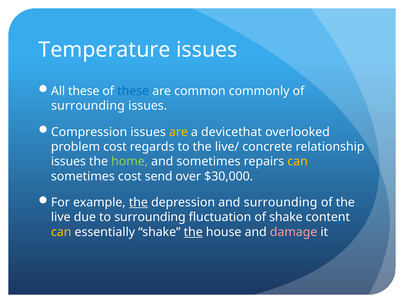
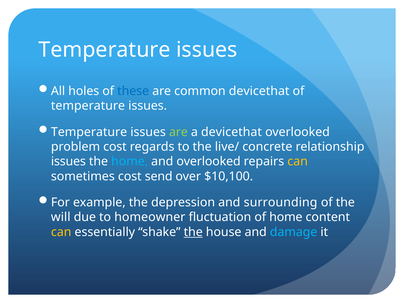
All these: these -> holes (84, 91)
common commonly: commonly -> devicethat (259, 91)
surrounding: surrounding -> temperature (88, 106)
Compression: Compression -> Temperature (89, 132)
are colour: yellow -> light green (178, 132)
home colour: light green -> light blue (130, 162)
and sometimes: sometimes -> overlooked (209, 162)
$30,000: $30,000 -> $10,100 (229, 176)
the underline: present -> none (138, 202)
live: live -> will (61, 217)
to surrounding: surrounding -> homeowner (150, 217)
of shake: shake -> home (286, 217)
damage colour: pink -> light blue (294, 232)
